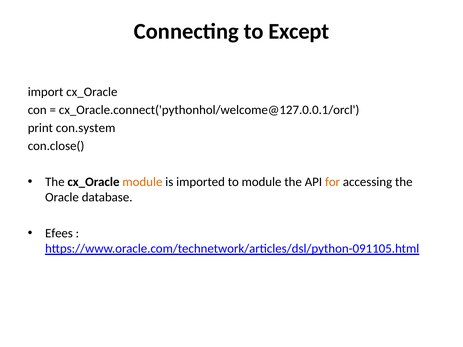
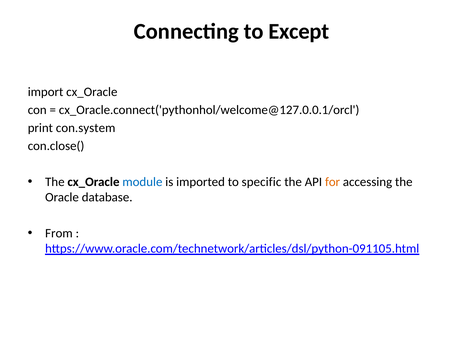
module colour: orange -> blue (142, 182)
to module: module -> specific (261, 182)
Efees: Efees -> From (59, 233)
